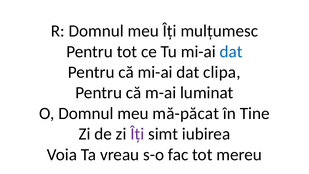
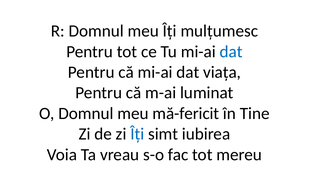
clipa: clipa -> viața (222, 72)
mă-păcat: mă-păcat -> mă-fericit (186, 113)
Îți colour: purple -> blue (137, 134)
